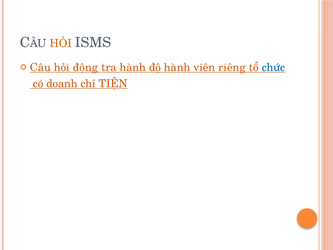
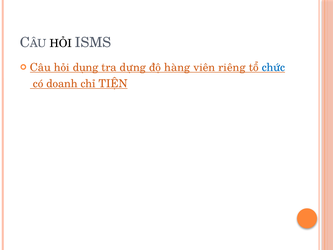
HỎI colour: orange -> black (61, 44)
động: động -> dụng (86, 67)
tra hành: hành -> dựng (133, 67)
độ hành: hành -> hàng (177, 67)
